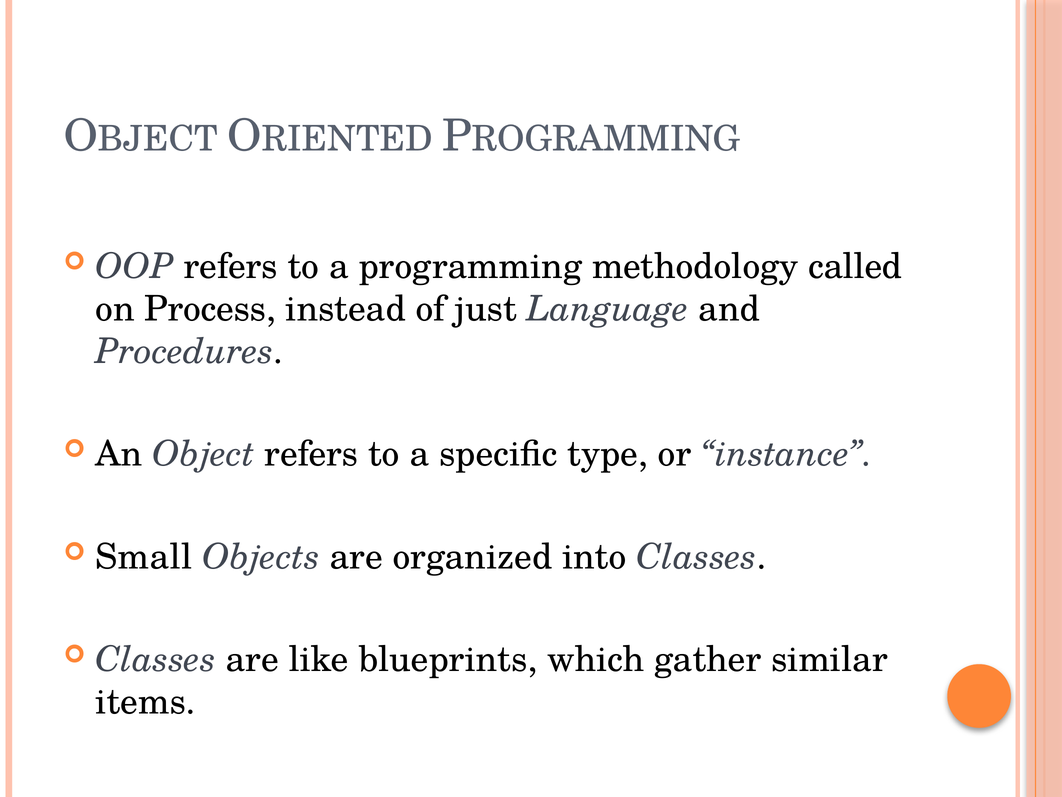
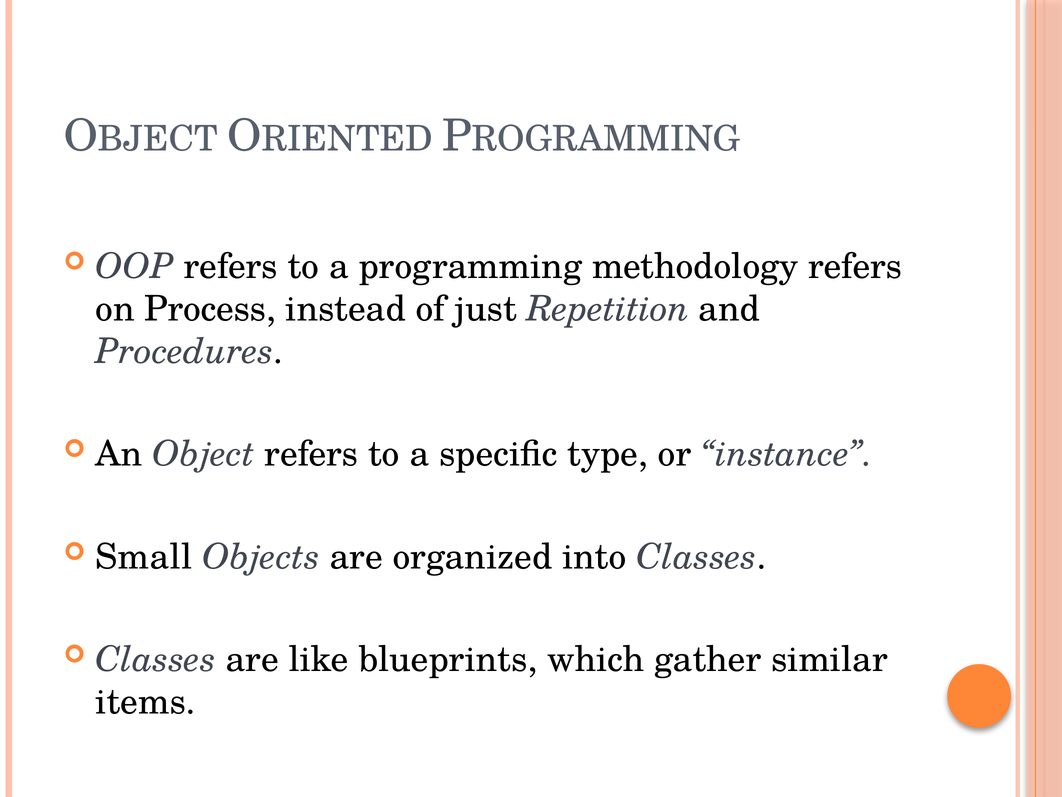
methodology called: called -> refers (855, 266)
Language: Language -> Repetition (608, 309)
